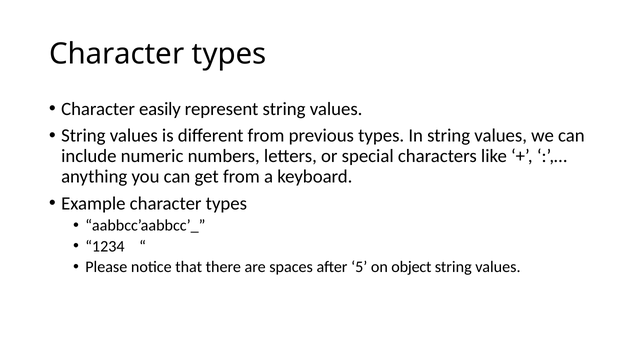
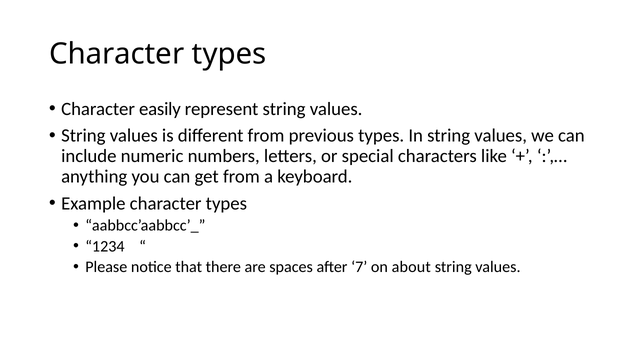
5: 5 -> 7 (359, 267)
object: object -> about (411, 267)
